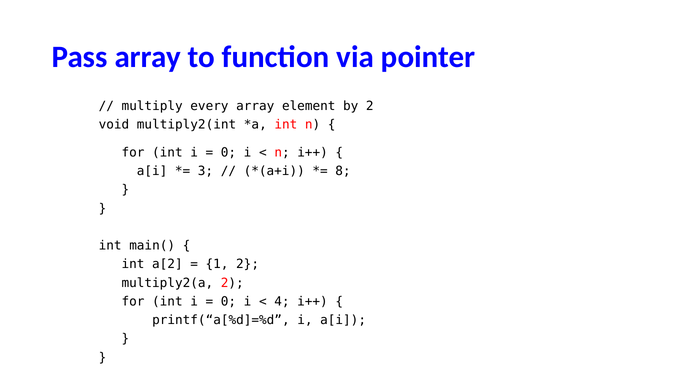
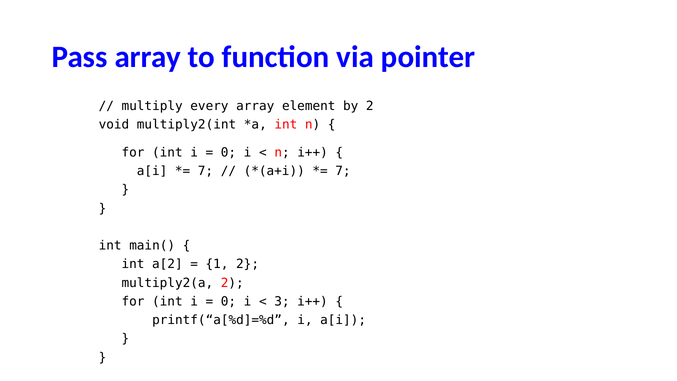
3: 3 -> 7 (205, 171)
8: 8 -> 7 (343, 171)
4: 4 -> 3 (282, 301)
